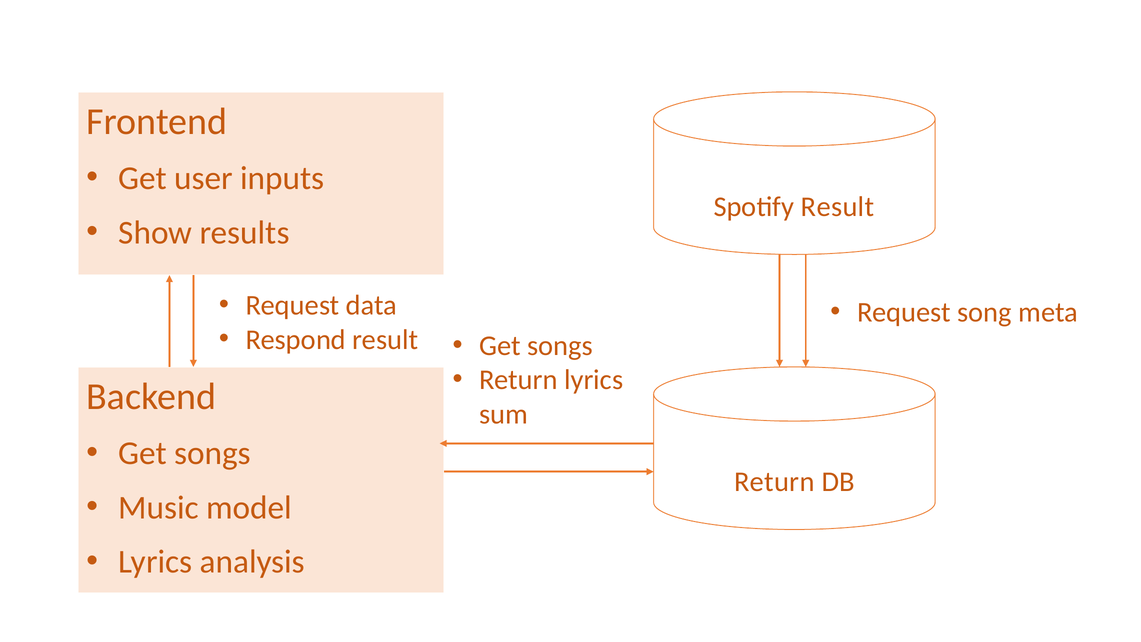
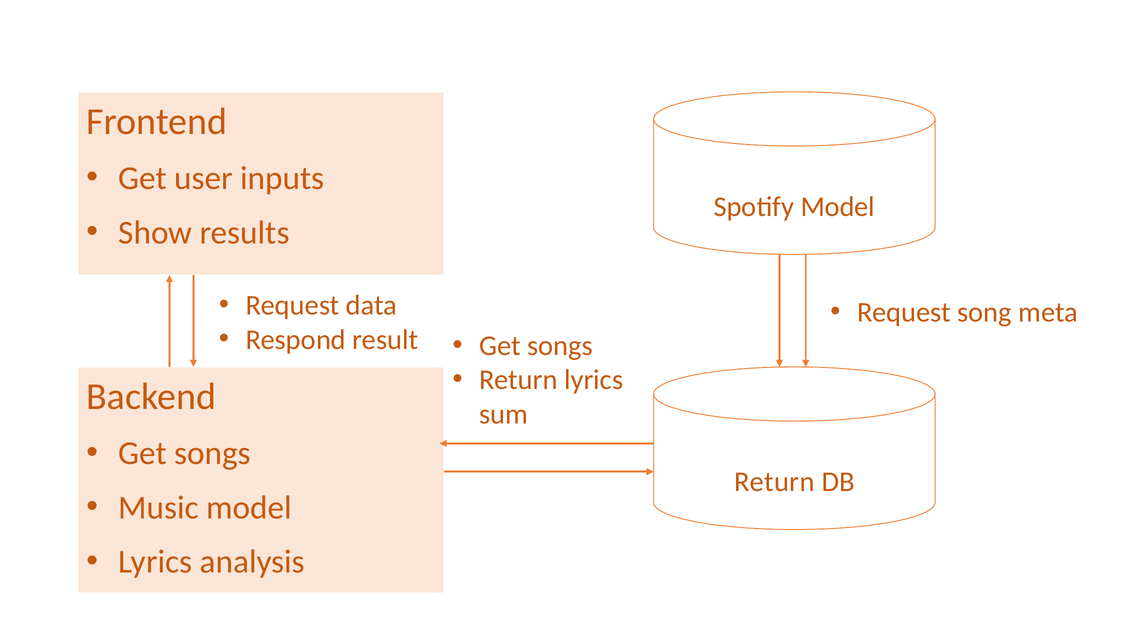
Spotify Result: Result -> Model (838, 207)
